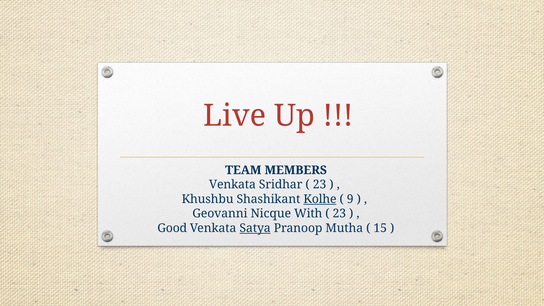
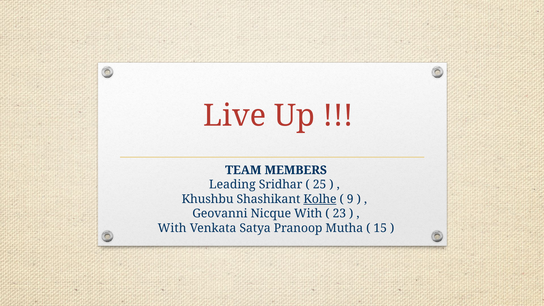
Venkata: Venkata -> Leading (232, 185)
23: 23 -> 25 (320, 185)
Good: Good -> With (172, 228)
Satya underline: present -> none (255, 228)
